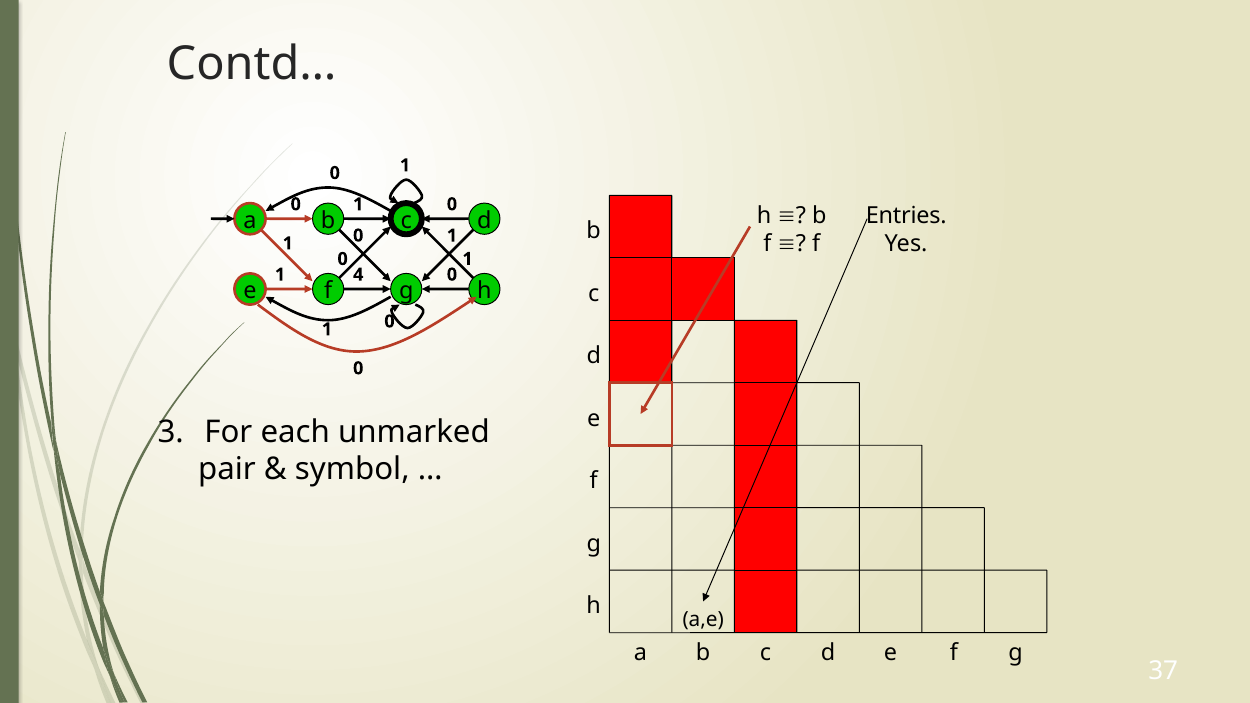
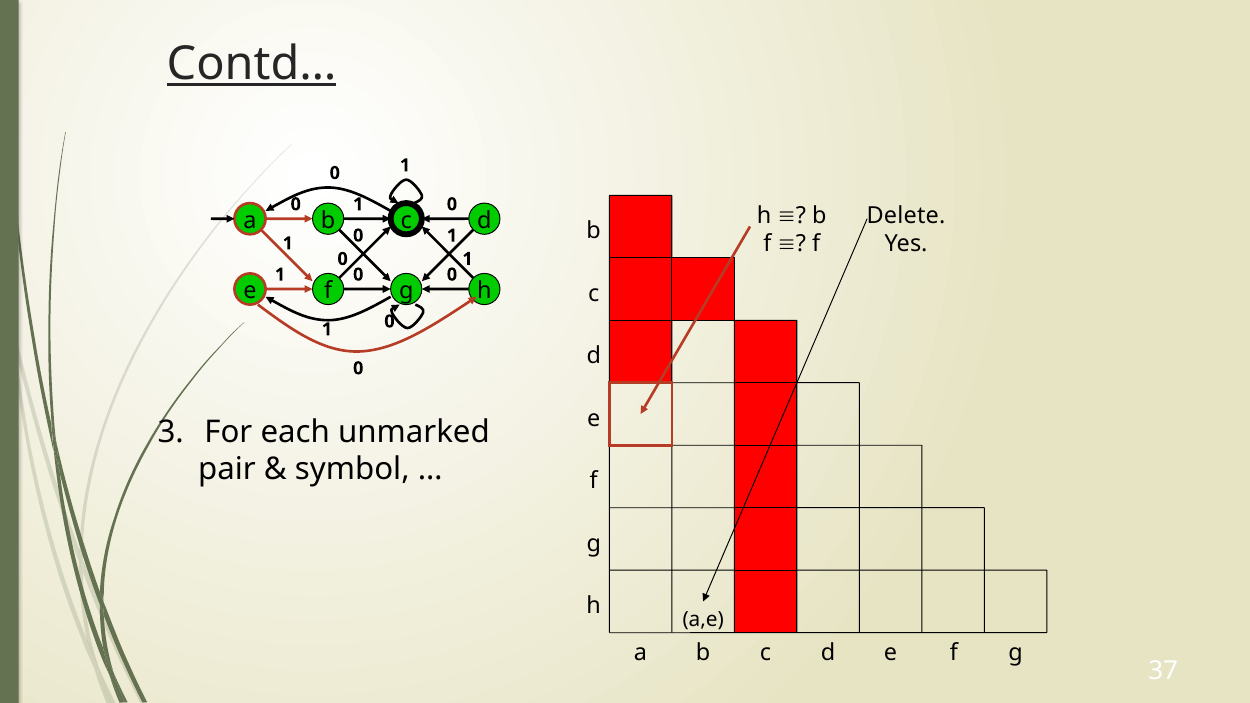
Contd… underline: none -> present (252, 64)
Entries: Entries -> Delete (906, 216)
1 4: 4 -> 0 (358, 275)
